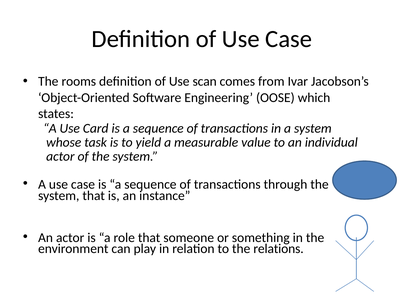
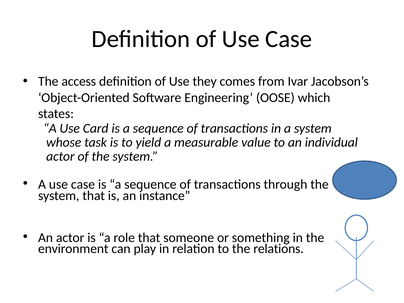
rooms: rooms -> access (79, 82)
scan: scan -> they (205, 82)
